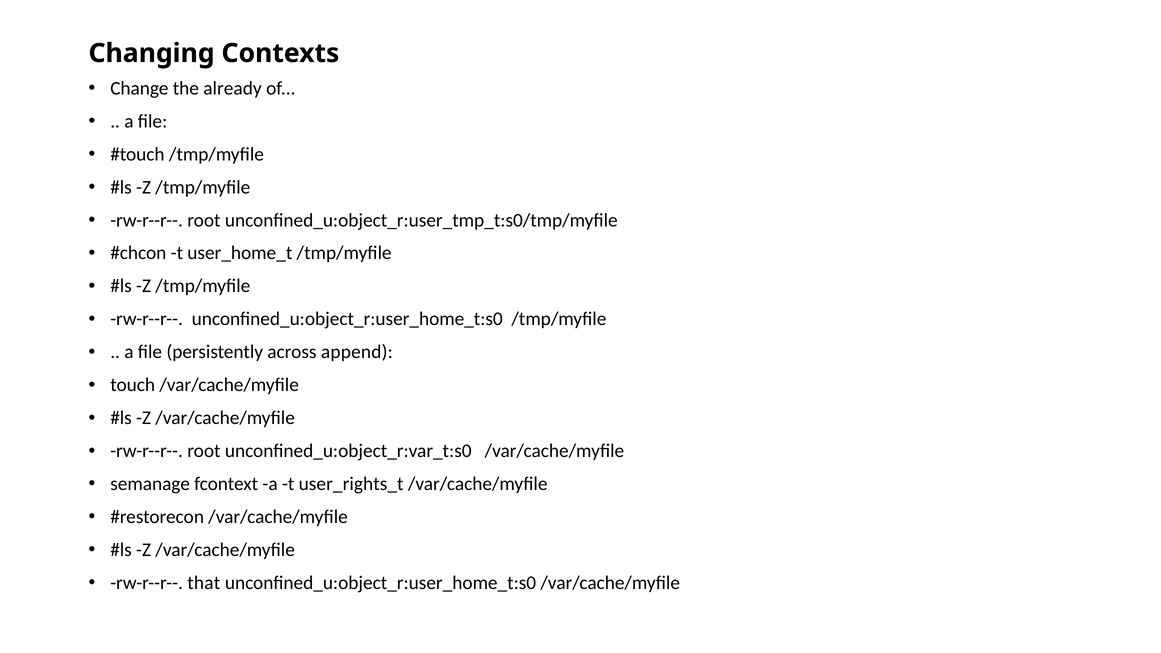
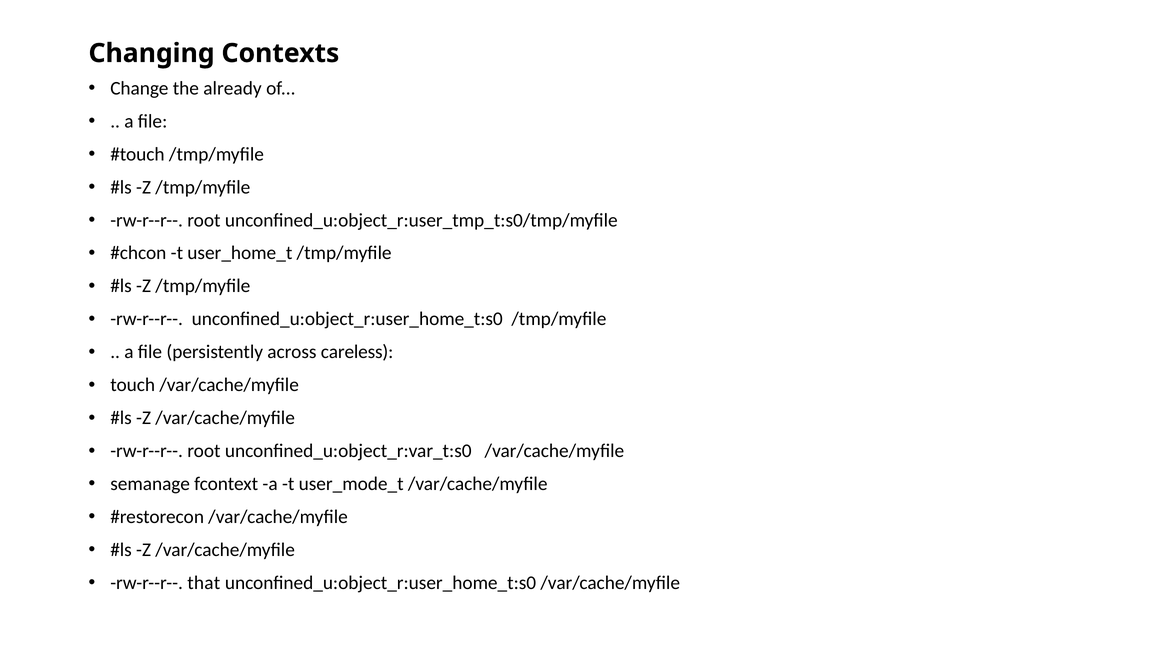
append: append -> careless (357, 352)
user_rights_t: user_rights_t -> user_mode_t (351, 484)
